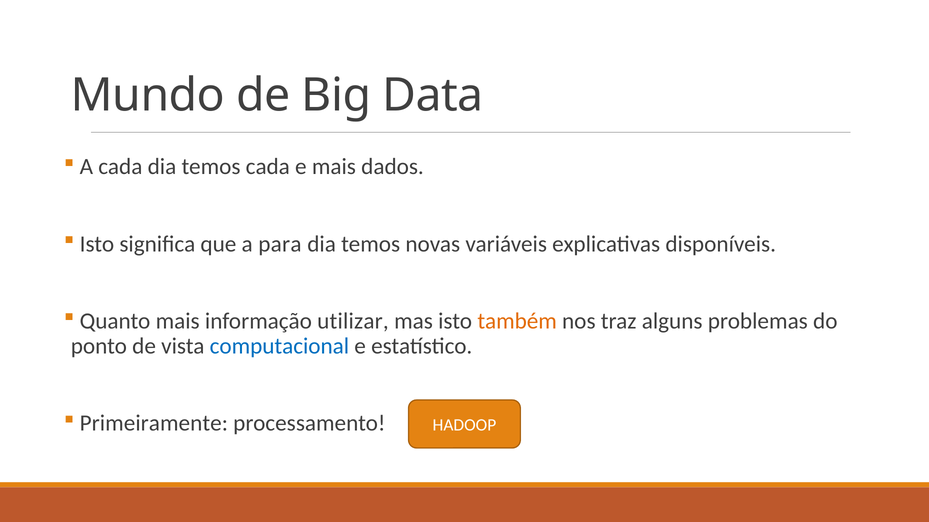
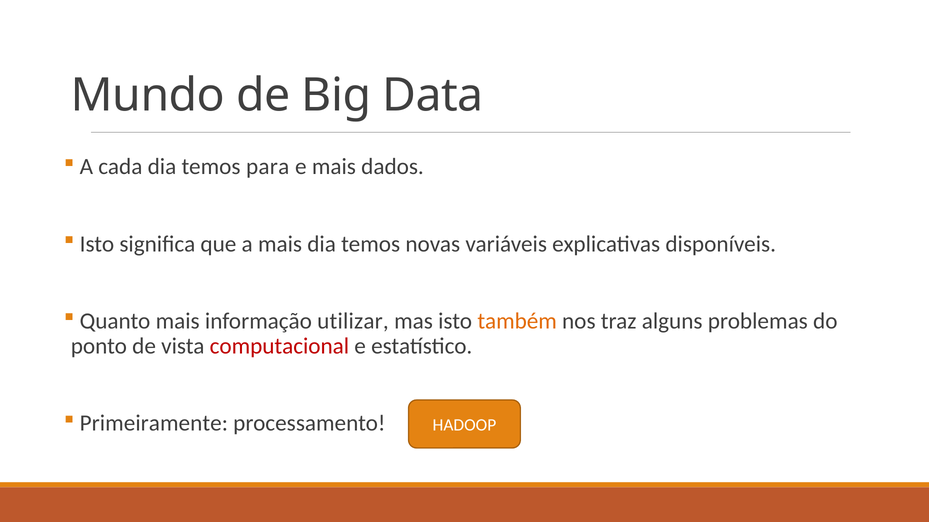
temos cada: cada -> para (268, 167)
a para: para -> mais (280, 244)
computacional colour: blue -> red (279, 347)
